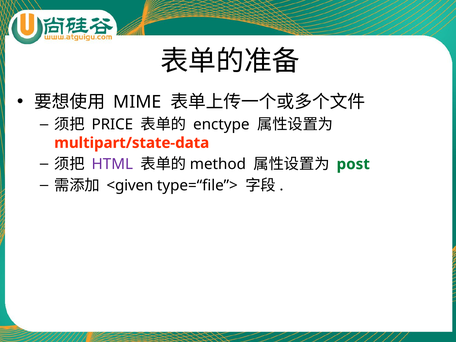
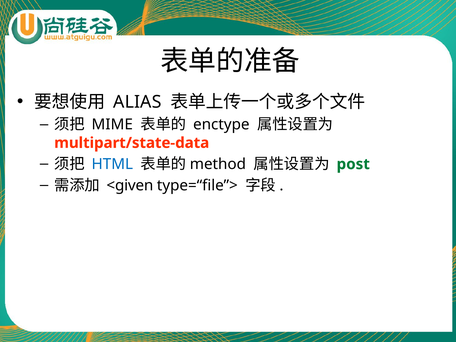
MIME: MIME -> ALIAS (137, 102)
PRICE: PRICE -> MIME (112, 125)
HTML colour: purple -> blue (112, 164)
